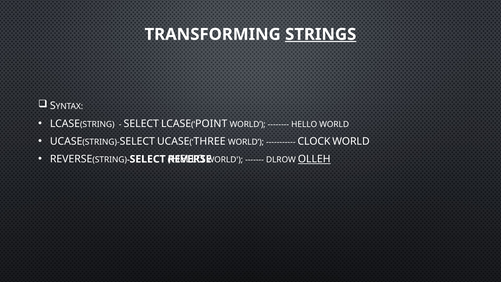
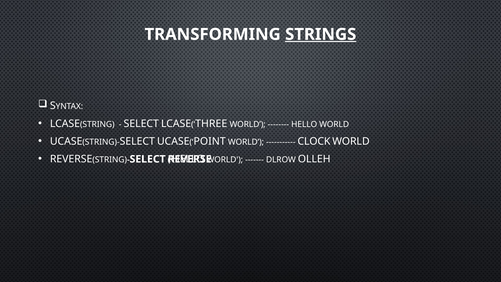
POINT: POINT -> THREE (211, 123)
THREE: THREE -> POINT (210, 141)
OLLEH underline: present -> none (314, 159)
